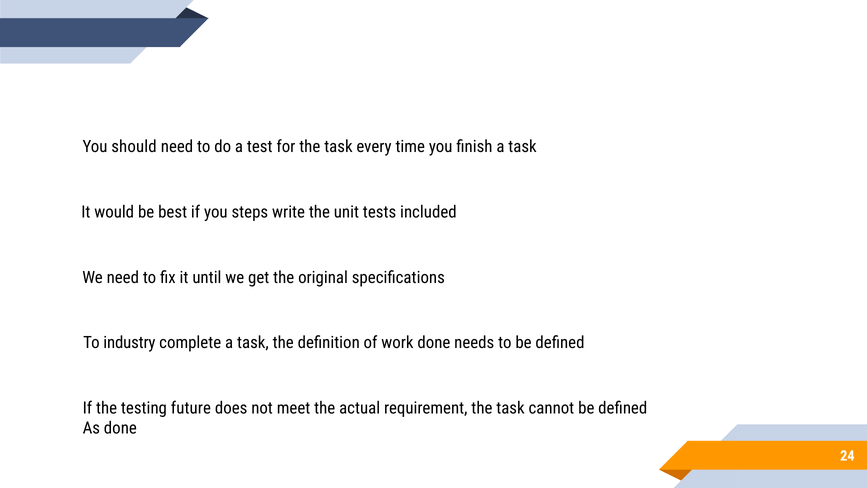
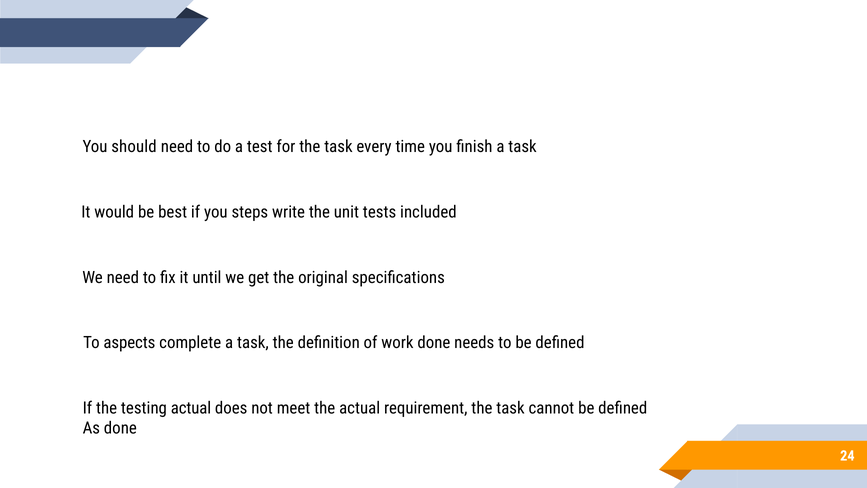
industry: industry -> aspects (129, 343)
testing future: future -> actual (191, 408)
